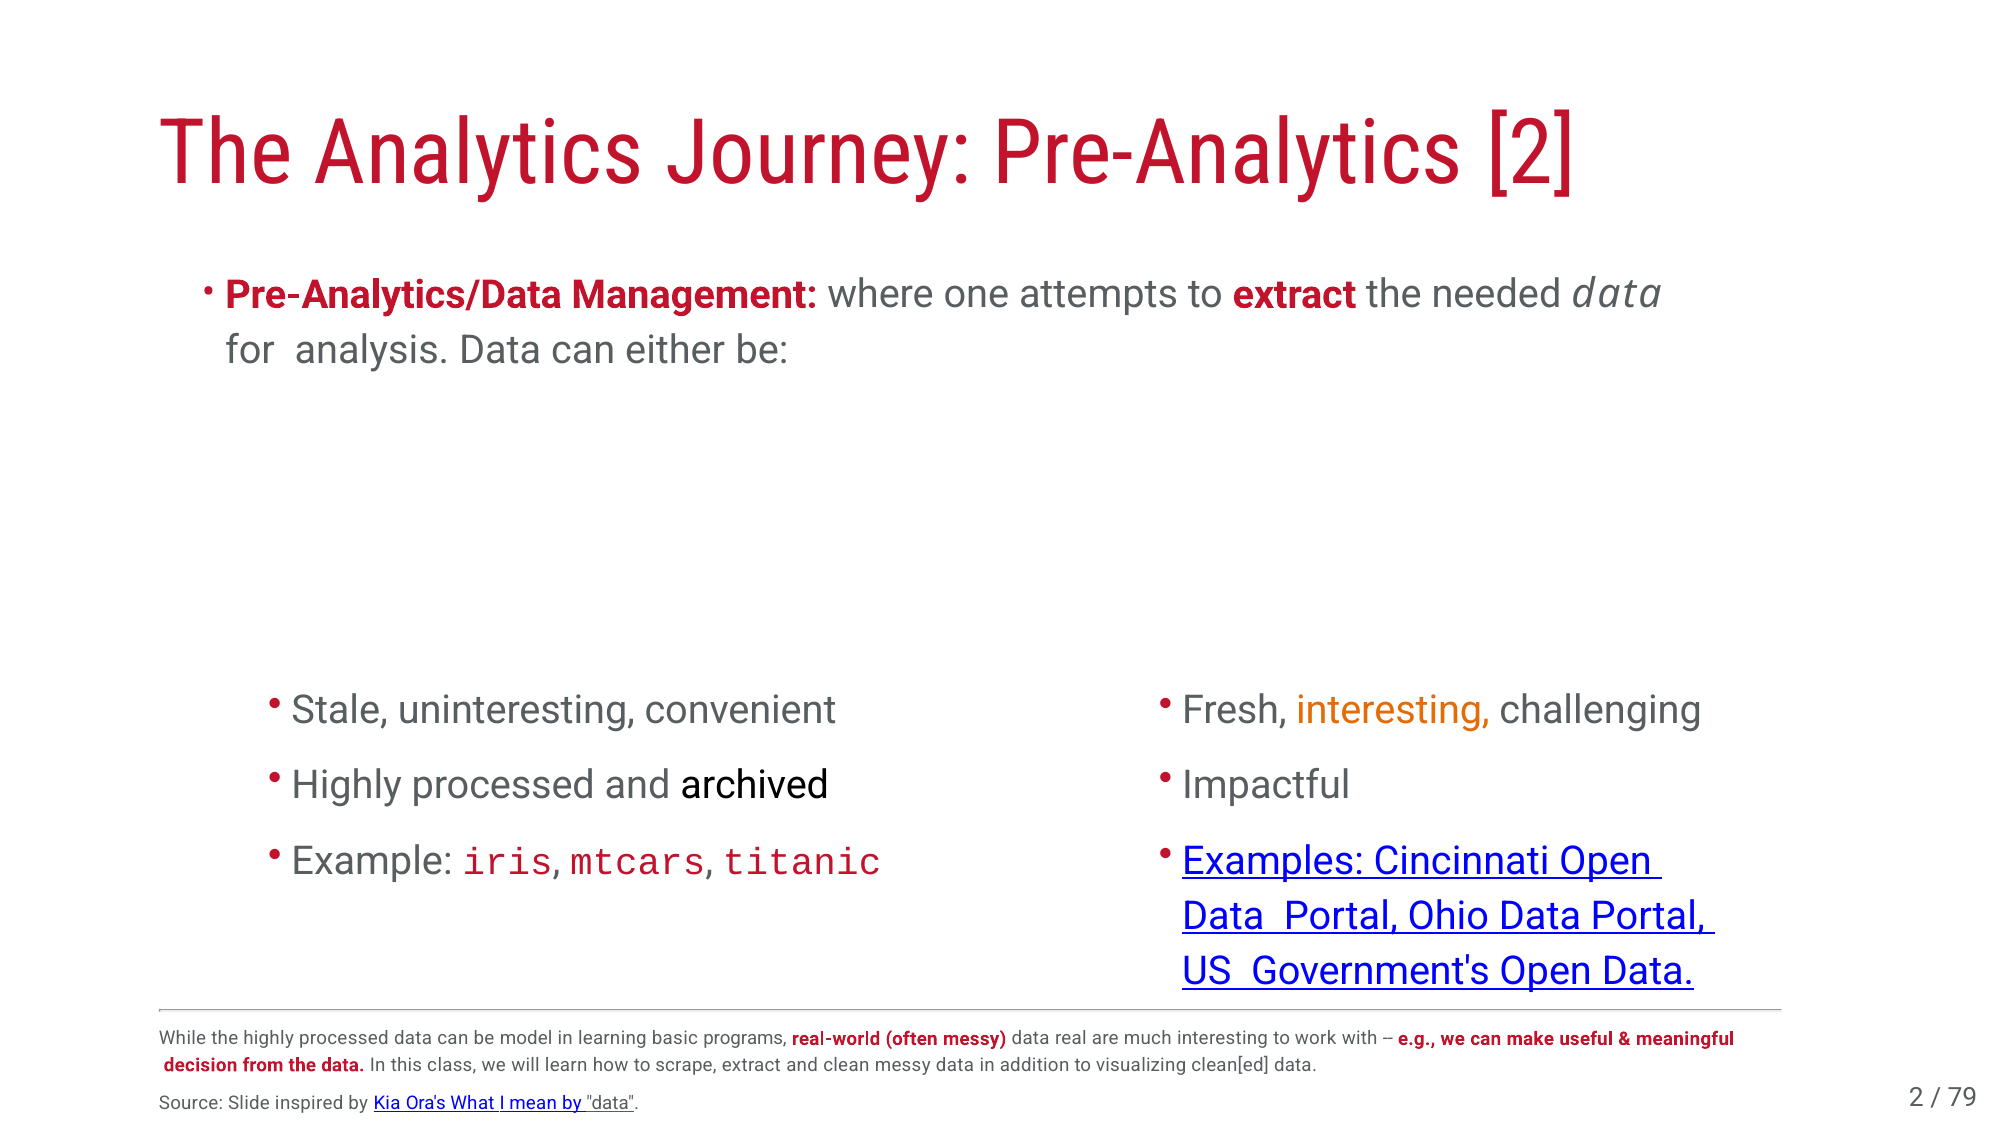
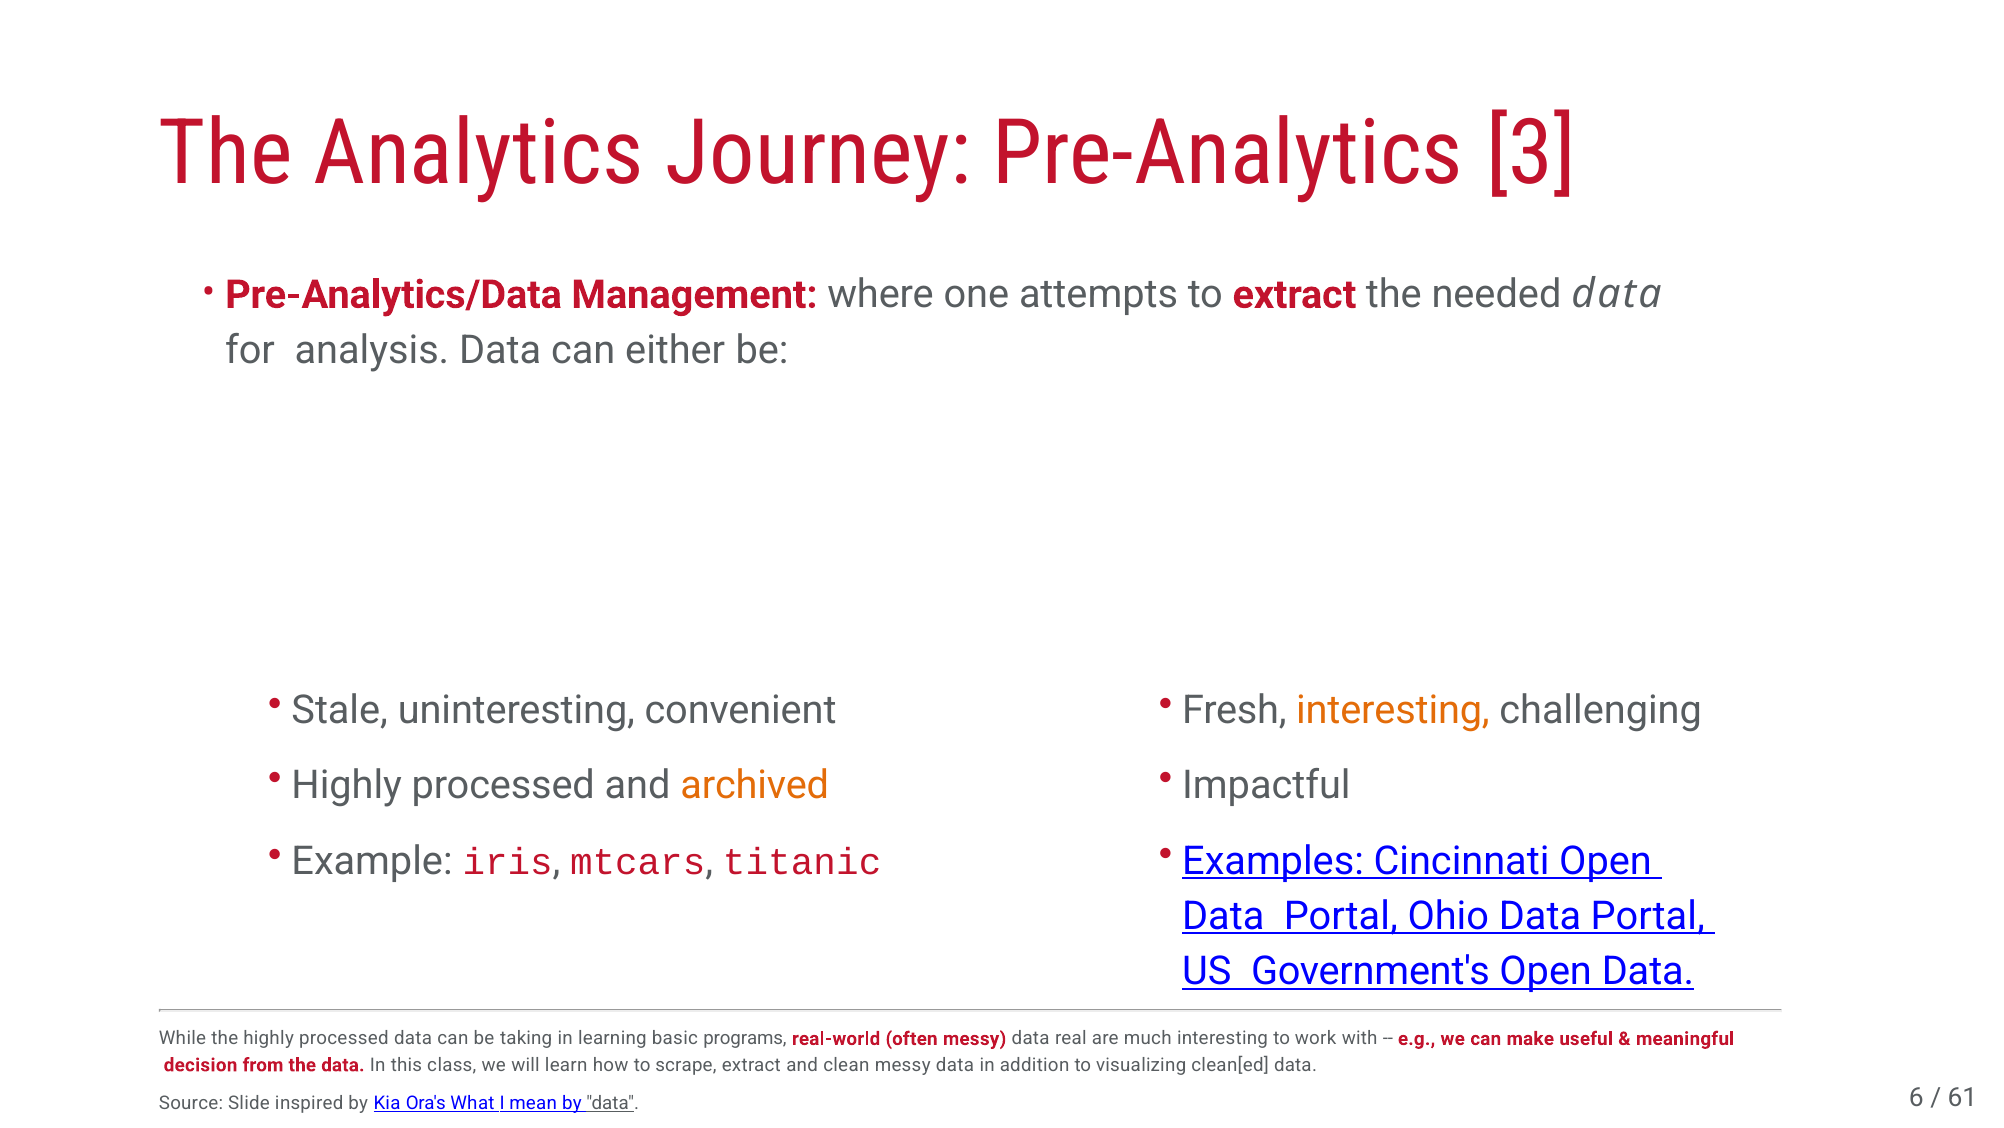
Pre-Analytics 2: 2 -> 3 (1531, 154)
archived colour: black -> orange (755, 785)
model: model -> taking (526, 1039)
data 2: 2 -> 6 (1916, 1098)
79: 79 -> 61 (1962, 1098)
